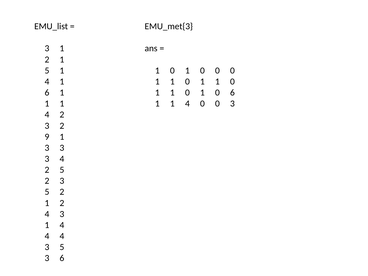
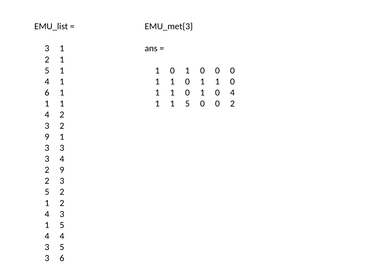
0 6: 6 -> 4 (232, 93)
4: 4 -> 5 (187, 104)
0 3: 3 -> 2 (232, 104)
5: 5 -> 9 (62, 170)
4: 4 -> 5 (62, 225)
